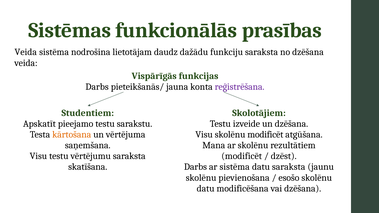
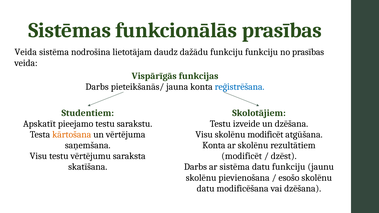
funkciju saraksta: saraksta -> funkciju (262, 52)
no dzēšana: dzēšana -> prasības (308, 52)
reģistrēšana colour: purple -> blue (240, 87)
Mana: Mana -> Konta (214, 145)
datu saraksta: saraksta -> funkciju (289, 167)
